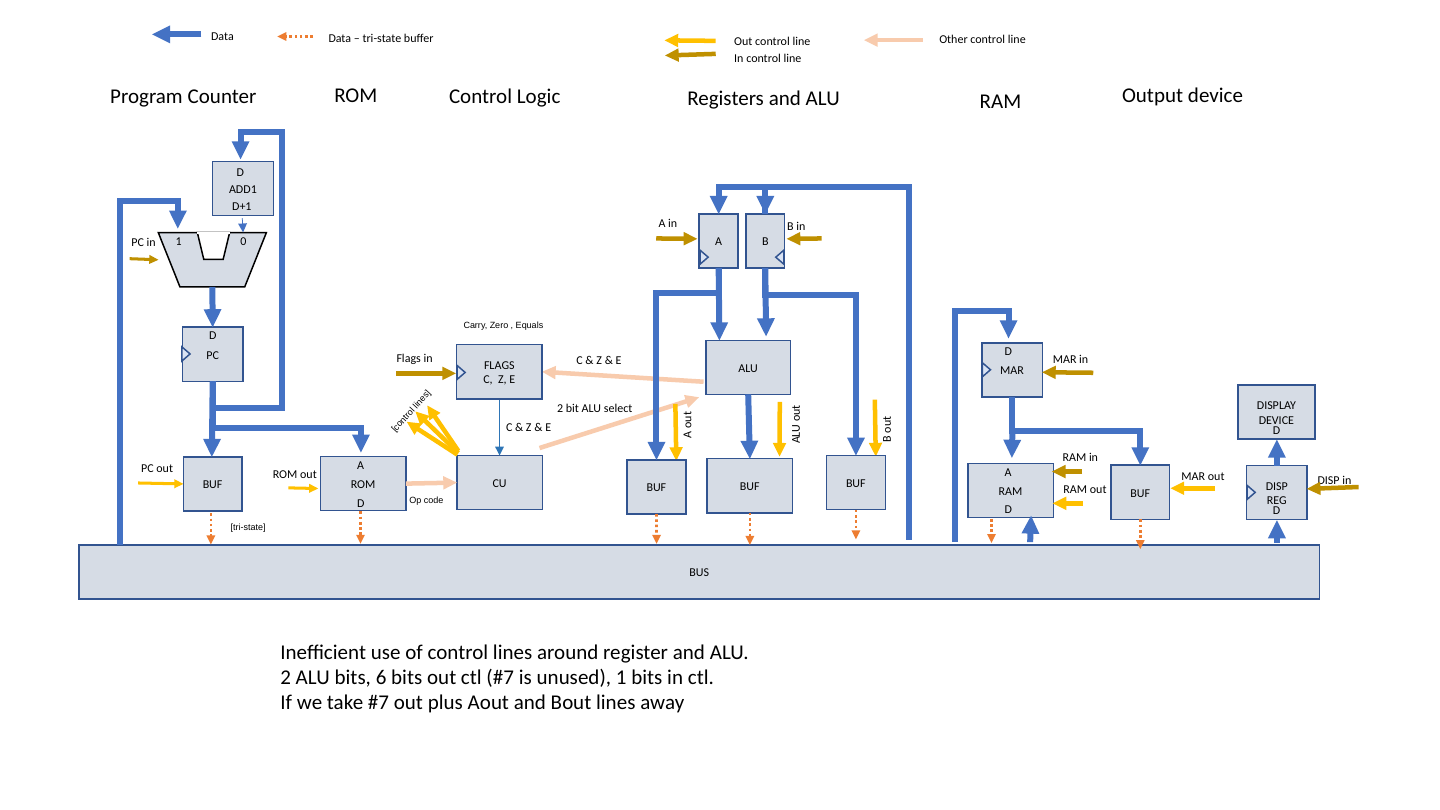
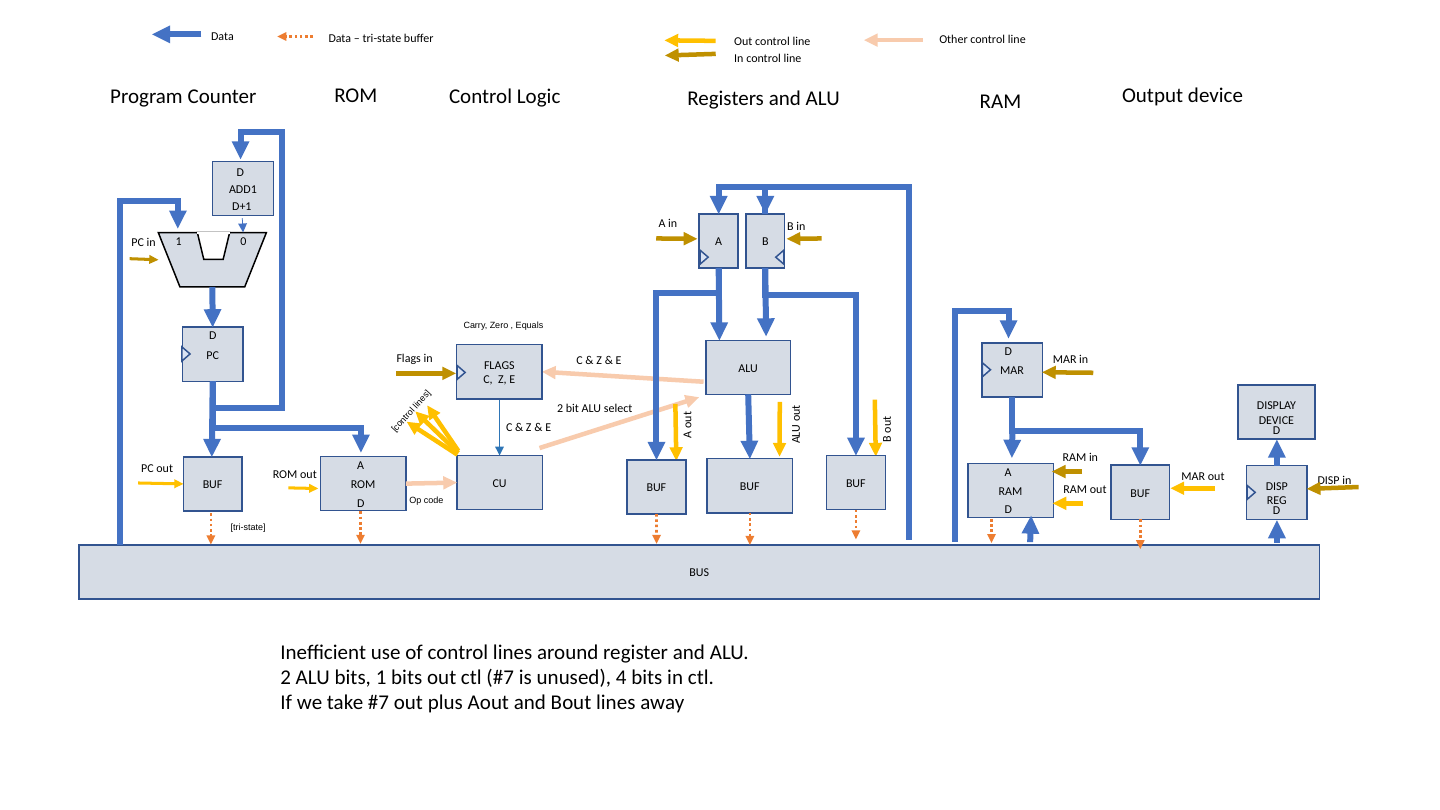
bits 6: 6 -> 1 (381, 678)
unused 1: 1 -> 4 (621, 678)
